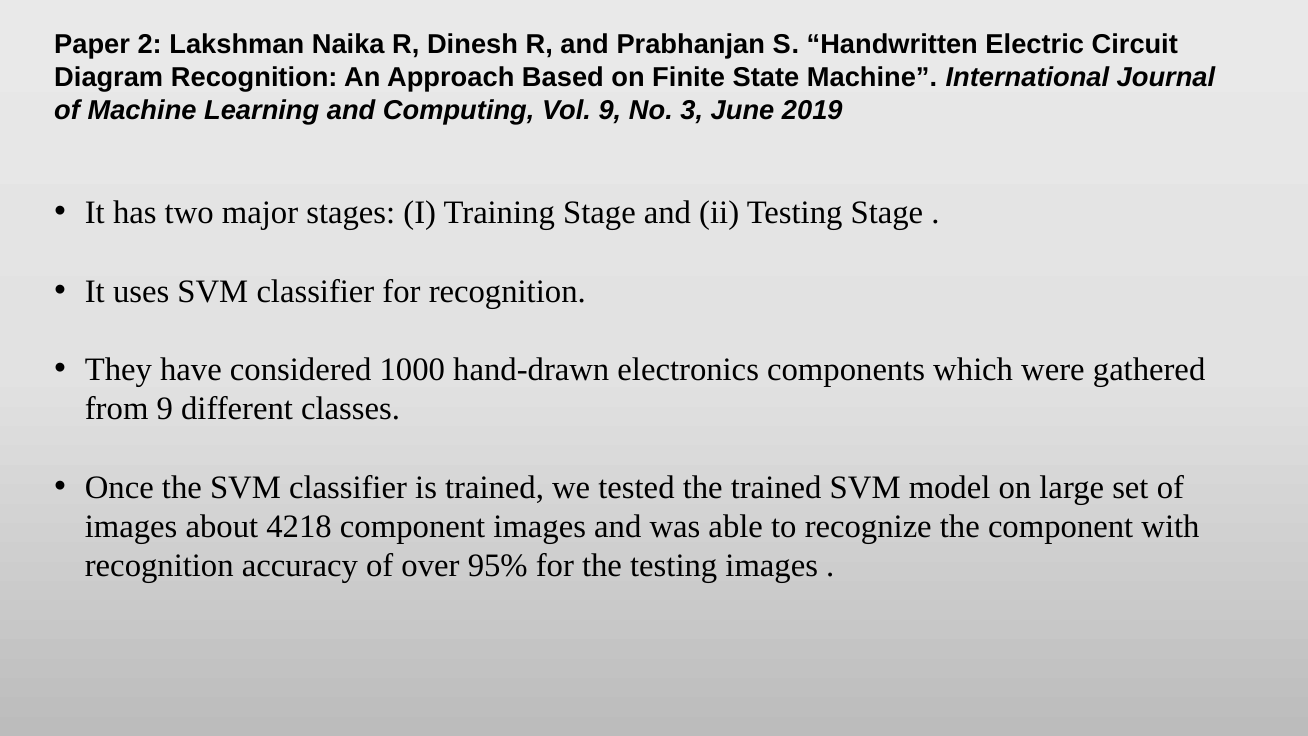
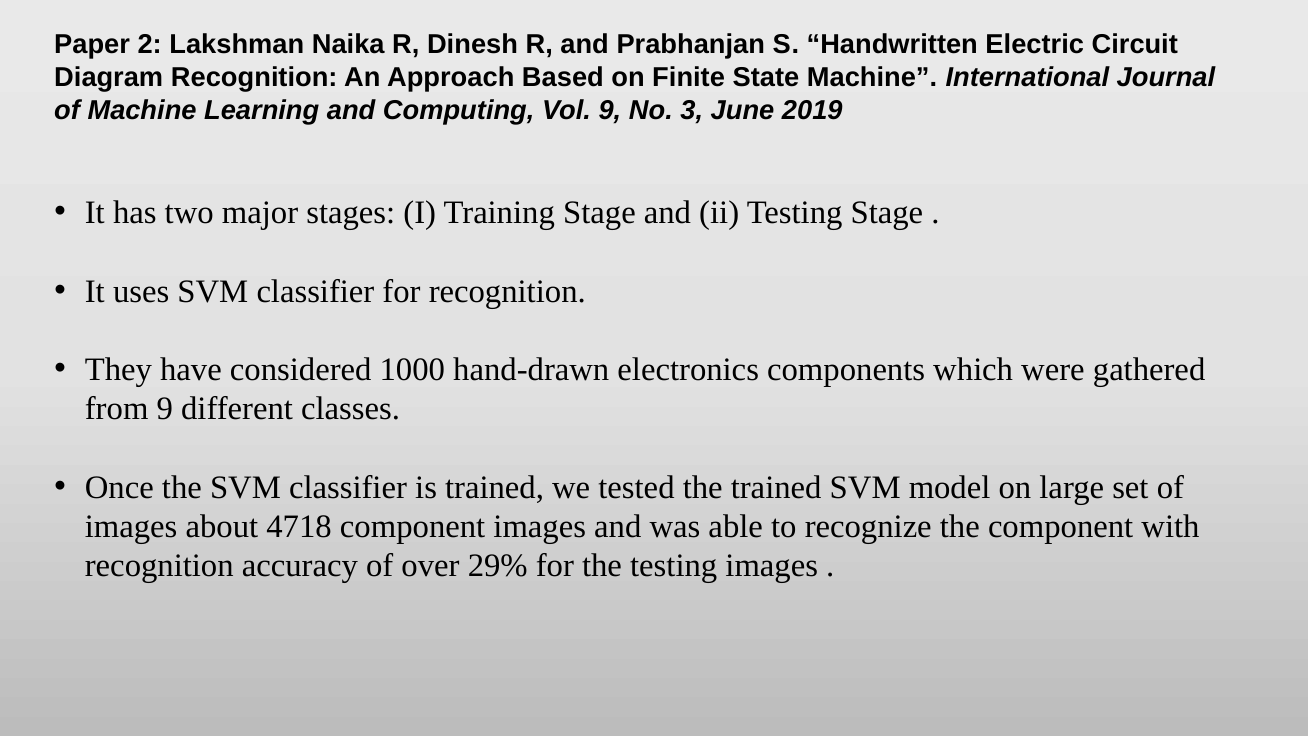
4218: 4218 -> 4718 (299, 527)
95%: 95% -> 29% (498, 566)
